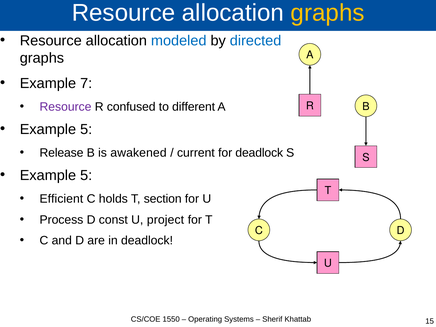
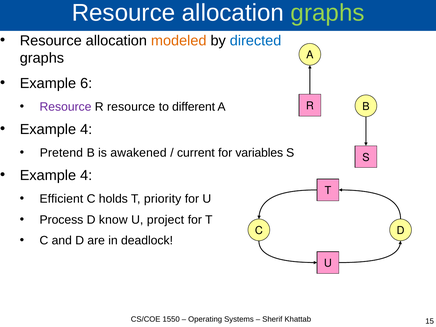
graphs colour: yellow -> light green (328, 13)
modeled colour: blue -> orange (179, 41)
7: 7 -> 6 (86, 83)
R confused: confused -> resource (131, 107)
5: 5 -> 4 (86, 129)
Release: Release -> Pretend (61, 153)
for deadlock: deadlock -> variables (259, 153)
5: 5 -> 4 (86, 175)
section: section -> priority (163, 199)
const: const -> know (113, 220)
